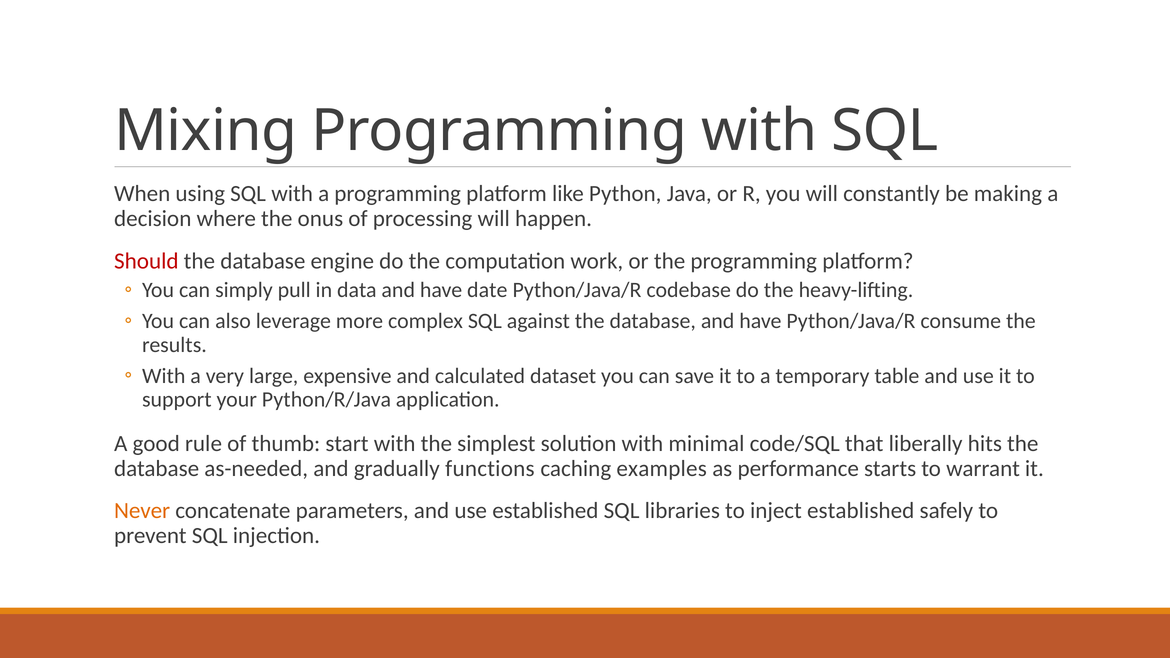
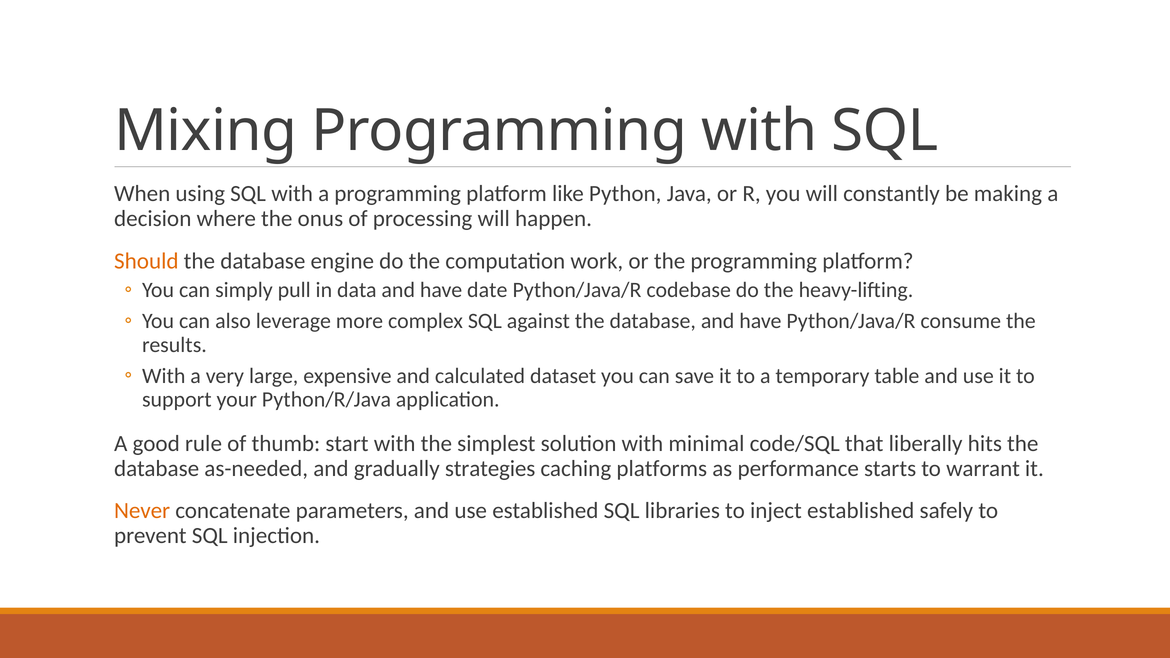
Should colour: red -> orange (146, 261)
functions: functions -> strategies (490, 469)
examples: examples -> platforms (662, 469)
